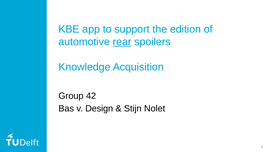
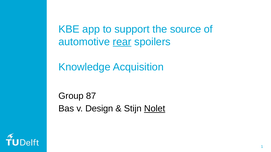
edition: edition -> source (186, 29)
42: 42 -> 87 (91, 96)
Nolet underline: none -> present (155, 109)
